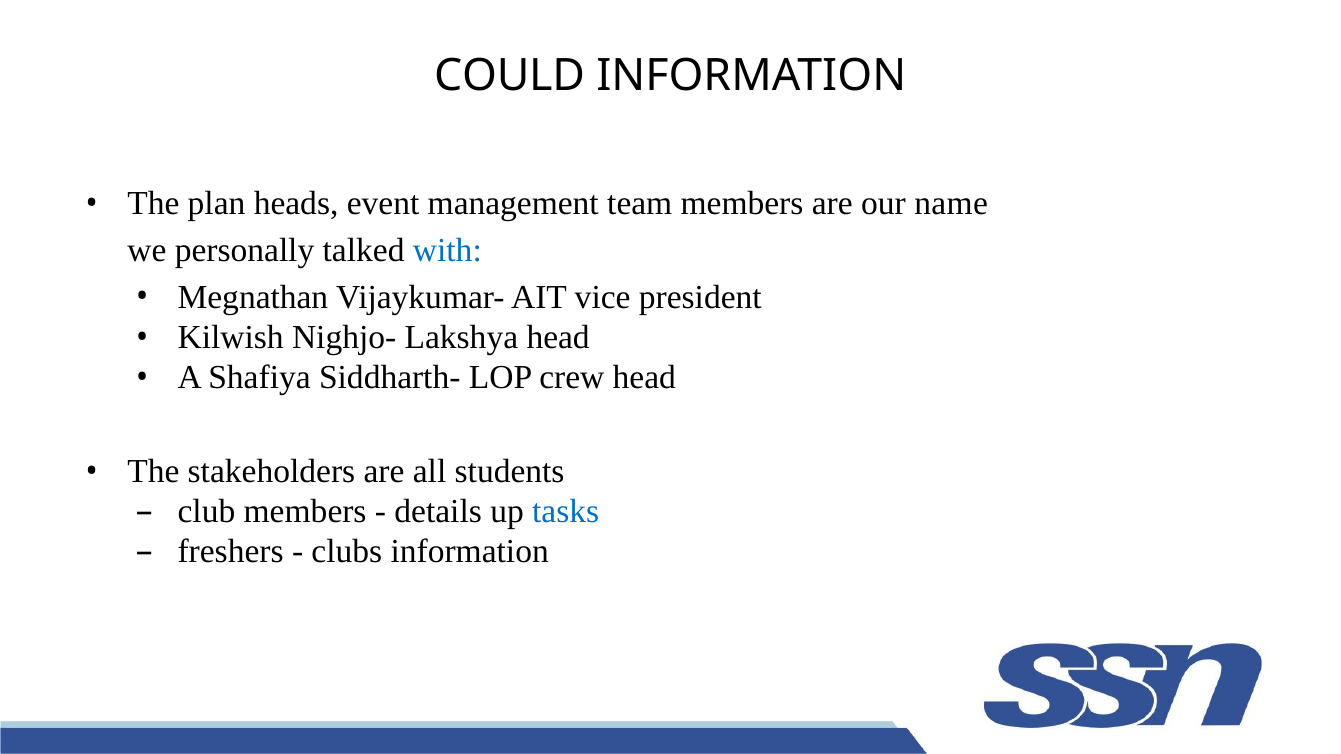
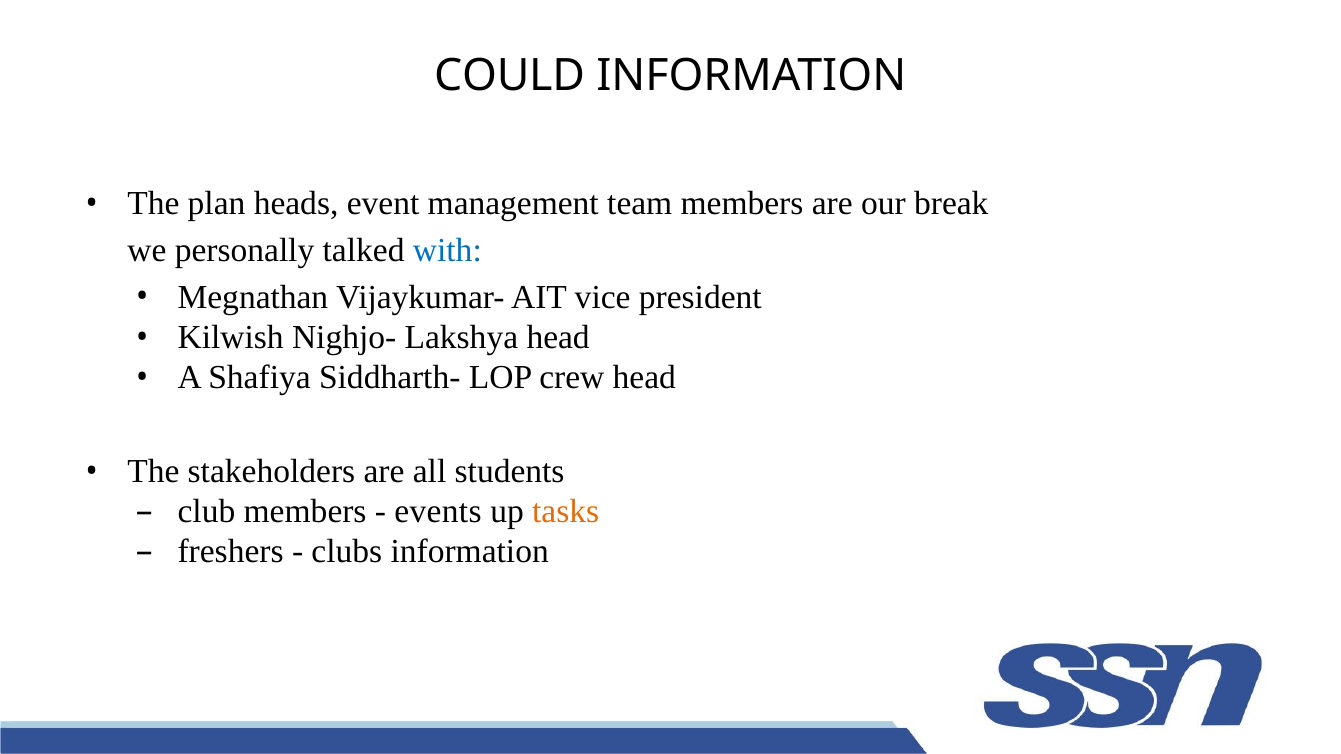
name: name -> break (951, 204)
details: details -> events (438, 512)
tasks colour: blue -> orange (566, 512)
